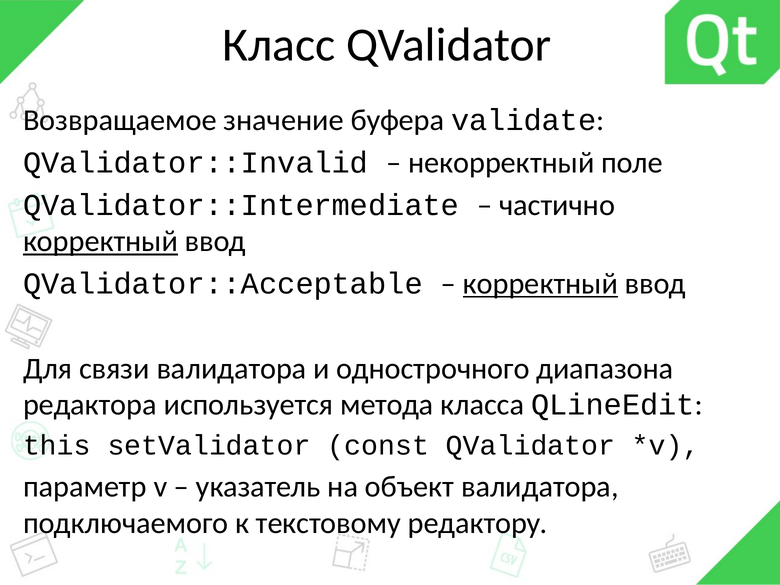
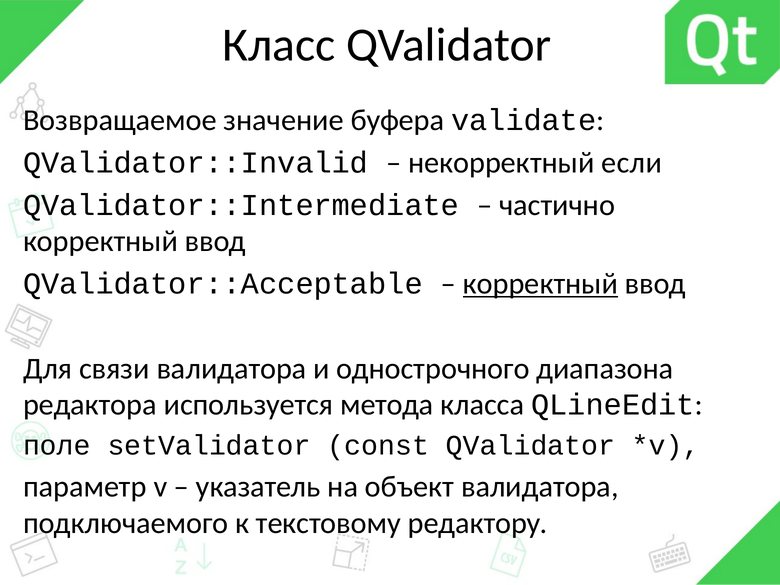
поле: поле -> если (632, 163)
корректный underline: present -> none (100, 241)
this: this -> поле (57, 446)
